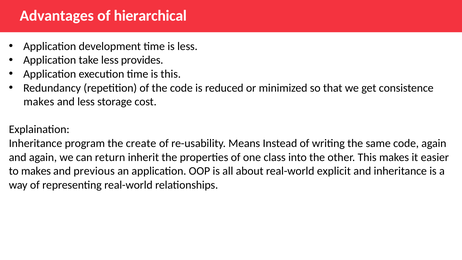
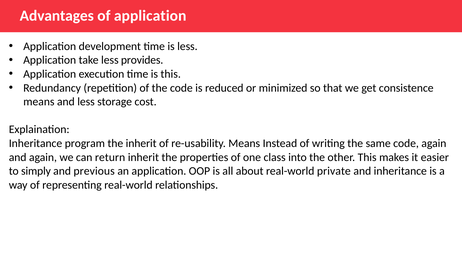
of hierarchical: hierarchical -> application (150, 16)
makes: makes -> means (39, 102)
the create: create -> inherit (141, 143)
to makes: makes -> simply (36, 171)
explicit: explicit -> private (334, 171)
